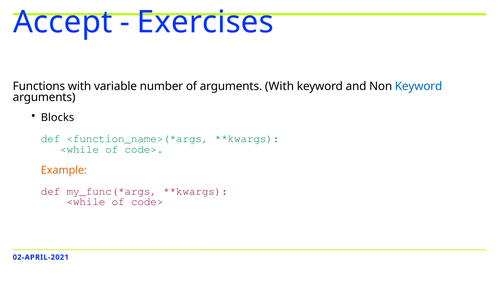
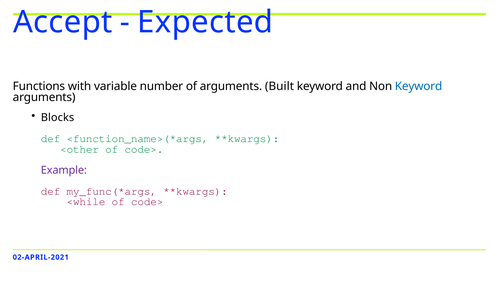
Exercises: Exercises -> Expected (205, 22)
arguments With: With -> Built (279, 86)
<while: <while -> <other (80, 149)
Example colour: orange -> purple (64, 170)
